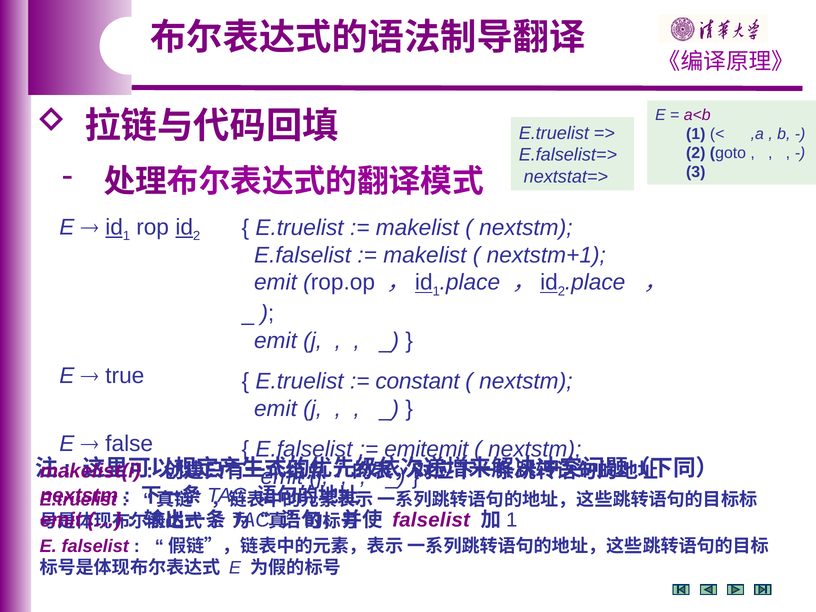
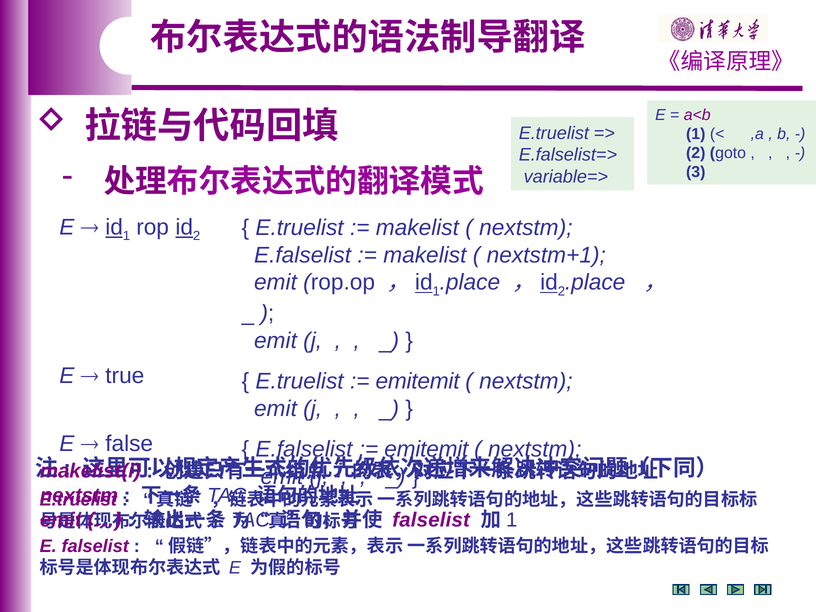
nextstat=>: nextstat=> -> variable=> (566, 177)
constant: constant -> emitemit (418, 381)
